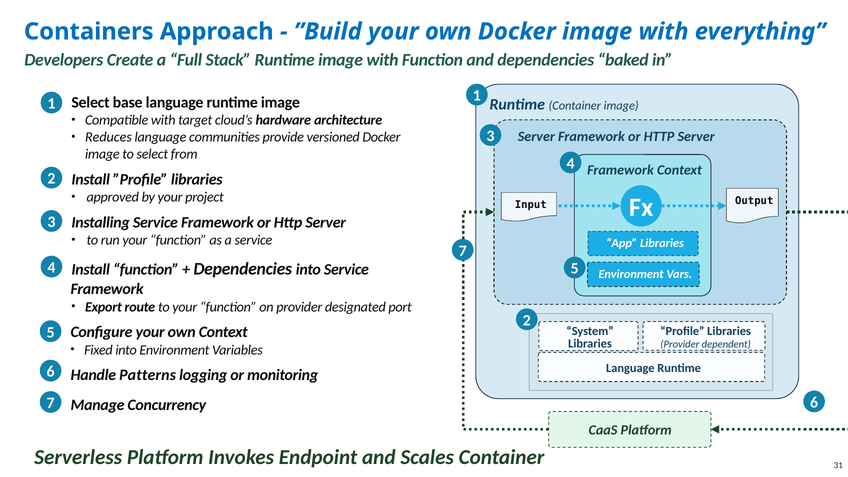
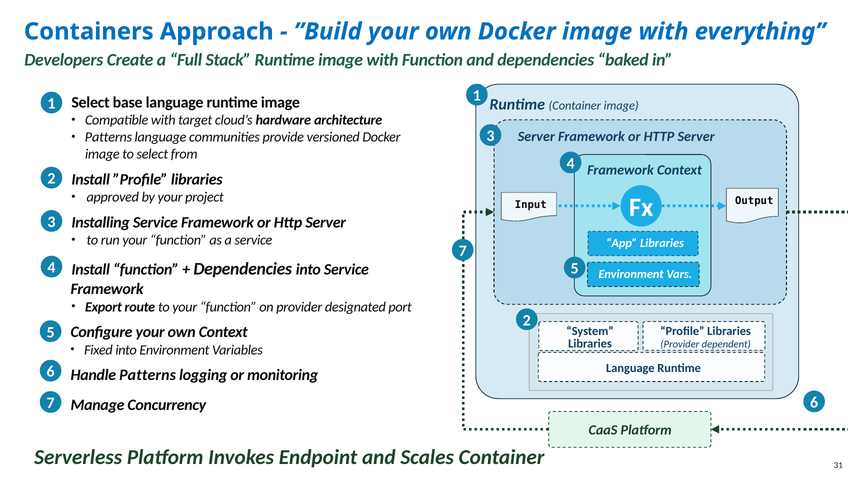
Reduces: Reduces -> Patterns (109, 137)
